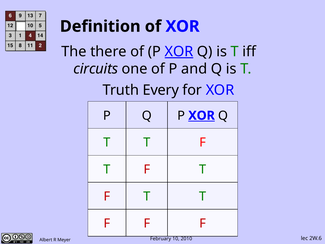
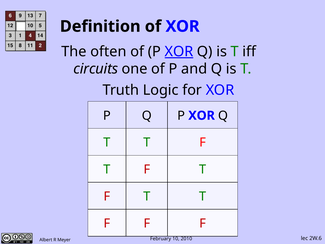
there: there -> often (108, 52)
Every: Every -> Logic (161, 90)
XOR underline: present -> none (202, 115)
